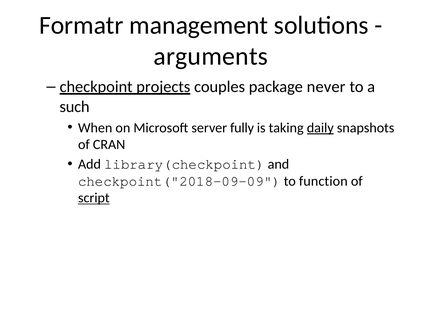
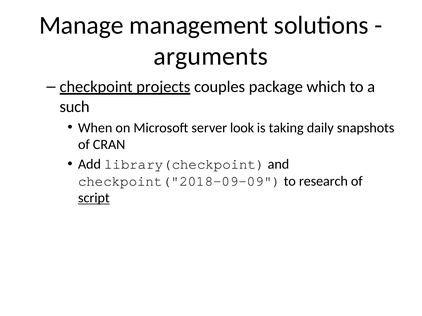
Formatr: Formatr -> Manage (81, 25)
never: never -> which (326, 87)
fully: fully -> look (242, 128)
daily underline: present -> none (320, 128)
function: function -> research (323, 181)
